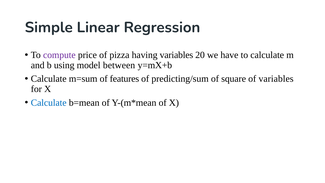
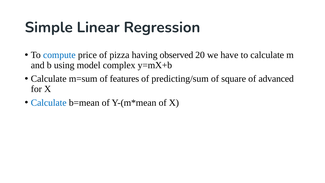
compute colour: purple -> blue (59, 55)
having variables: variables -> observed (176, 55)
between: between -> complex (119, 65)
of variables: variables -> advanced (276, 79)
